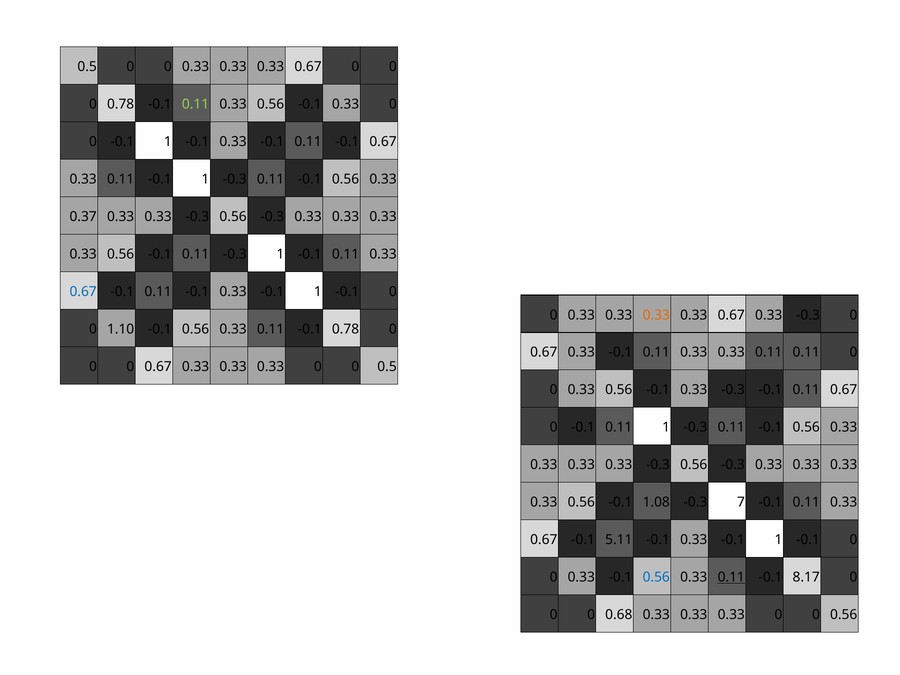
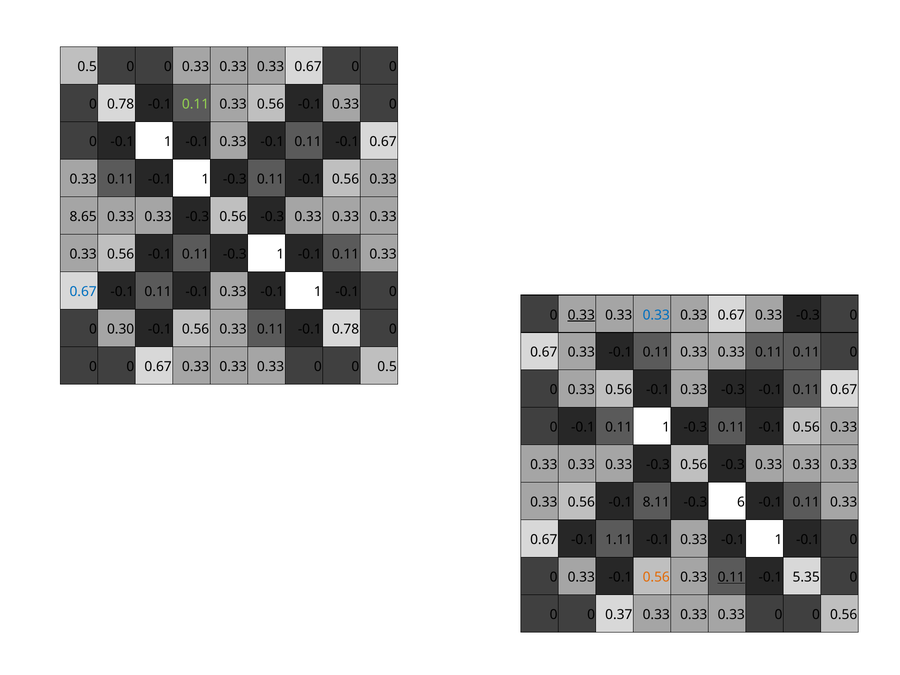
0.37: 0.37 -> 8.65 (83, 217)
0.33 underline: none -> present (581, 315)
0.33 colour: orange -> blue (656, 315)
1.10: 1.10 -> 0.30 (121, 329)
1.08: 1.08 -> 8.11 (656, 502)
7: 7 -> 6 (741, 502)
5.11: 5.11 -> 1.11 (619, 540)
0.56 colour: blue -> orange (656, 577)
8.17: 8.17 -> 5.35 (806, 577)
0.68: 0.68 -> 0.37 (619, 615)
